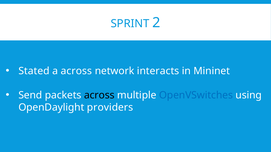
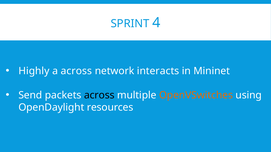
2: 2 -> 4 (156, 23)
Stated: Stated -> Highly (34, 71)
OpenVSwitches colour: blue -> orange (196, 95)
providers: providers -> resources (110, 108)
